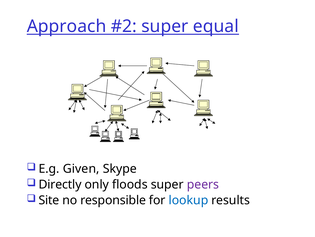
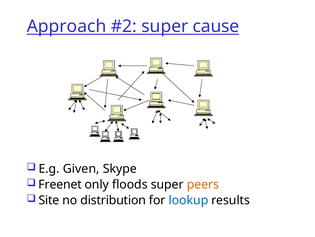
equal: equal -> cause (216, 26)
Directly: Directly -> Freenet (60, 184)
peers colour: purple -> orange (203, 184)
responsible: responsible -> distribution (113, 200)
